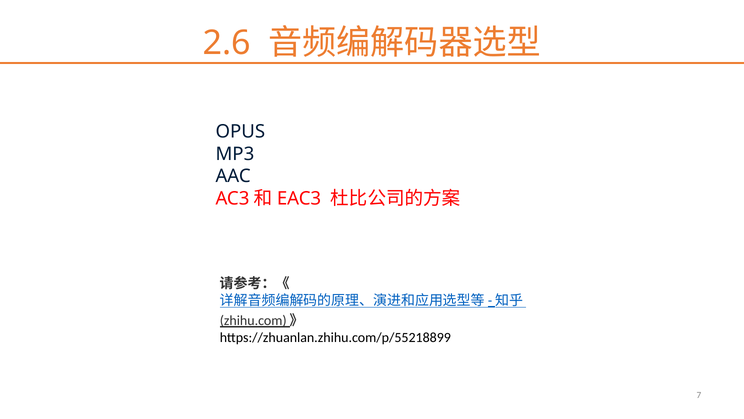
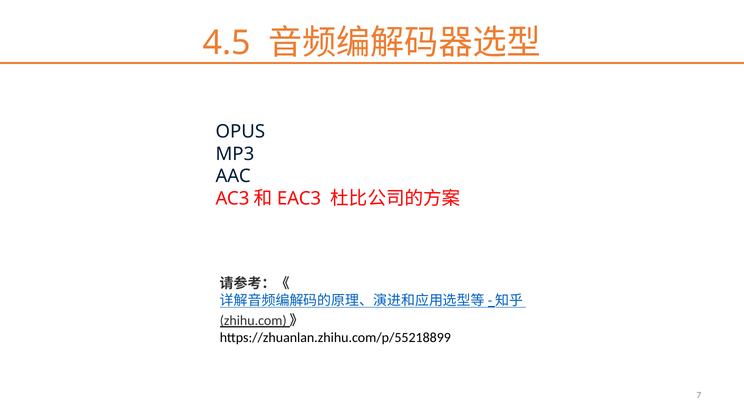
2.6: 2.6 -> 4.5 (227, 43)
